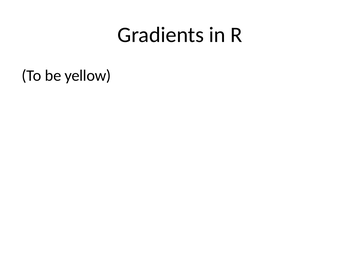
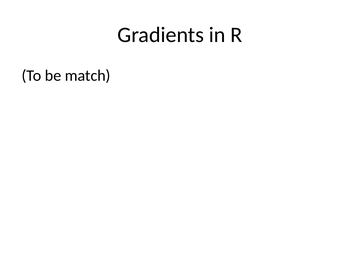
yellow: yellow -> match (88, 76)
